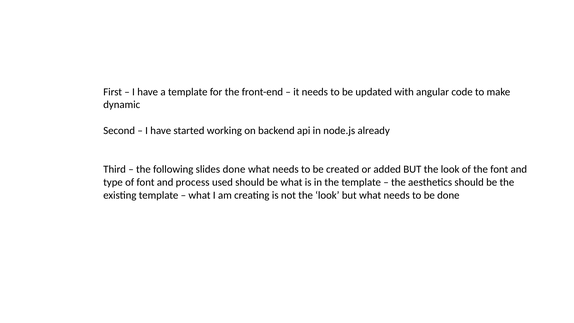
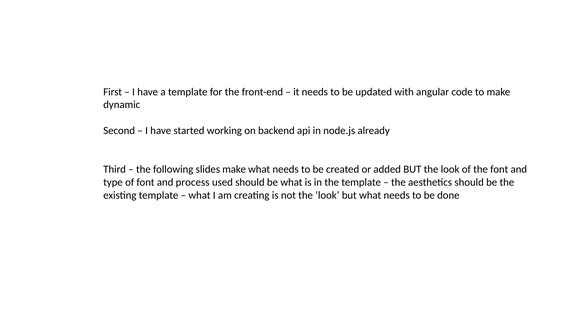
slides done: done -> make (234, 169)
